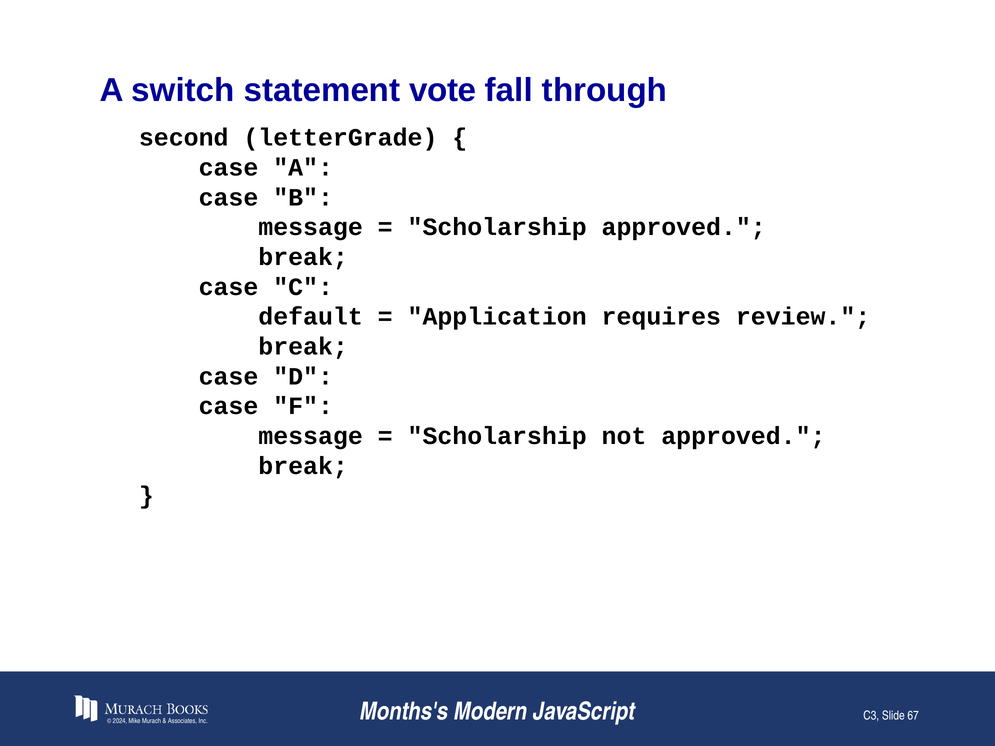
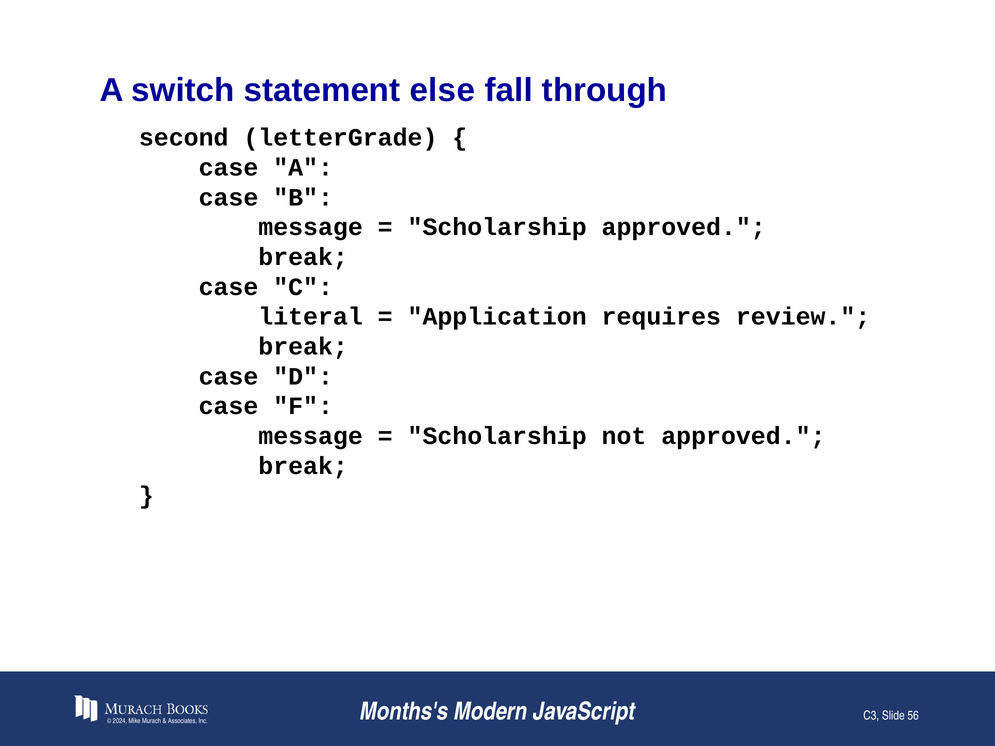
vote: vote -> else (442, 90)
default: default -> literal (311, 317)
67: 67 -> 56 (913, 716)
